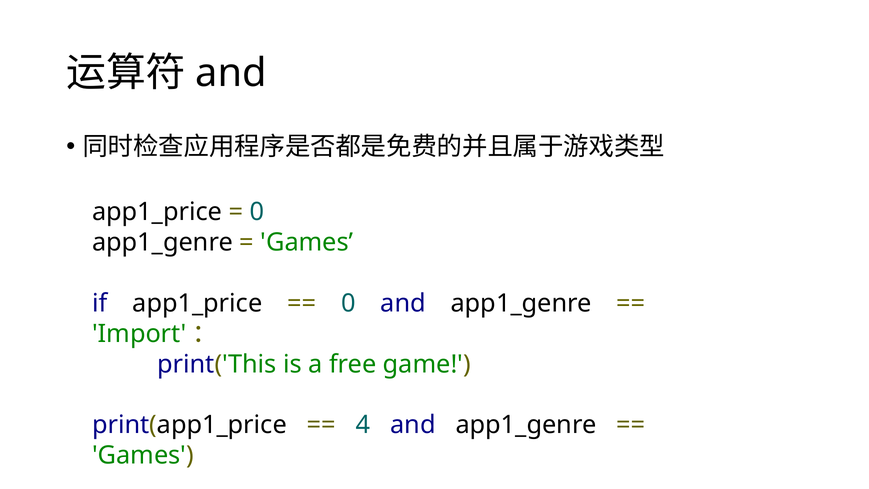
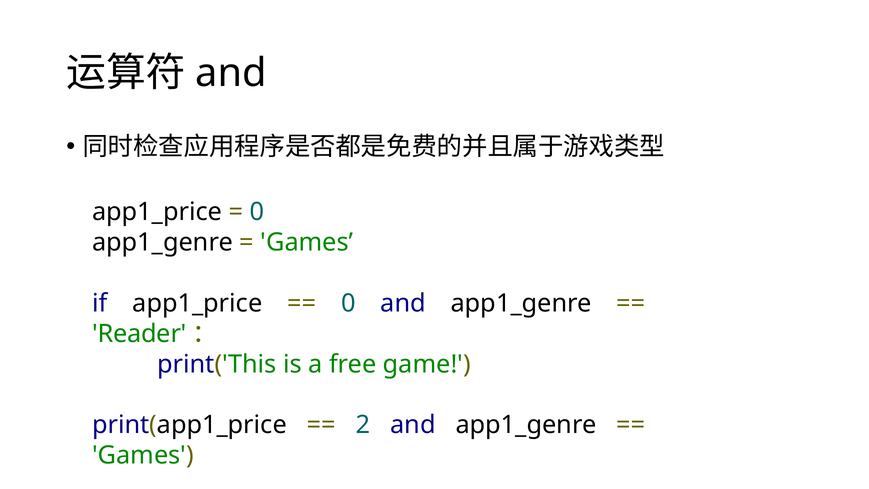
Import: Import -> Reader (139, 334)
4: 4 -> 2 (363, 425)
